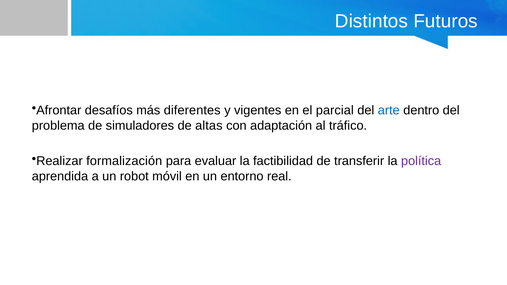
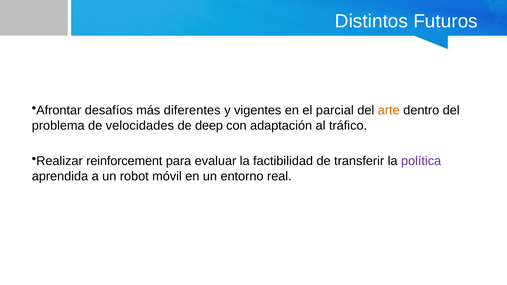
arte colour: blue -> orange (389, 111)
simuladores: simuladores -> velocidades (140, 126)
altas: altas -> deep (209, 126)
formalización: formalización -> reinforcement (124, 161)
